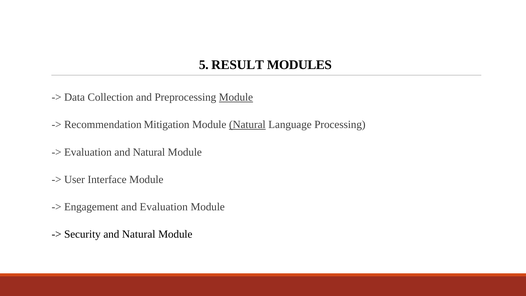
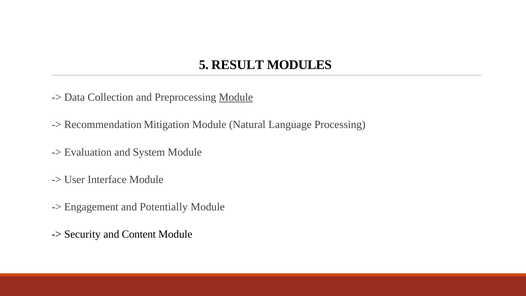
Natural underline: present -> none (247, 125)
Evaluation and Natural: Natural -> System (149, 152)
and Evaluation: Evaluation -> Potentially (164, 207)
Security and Natural: Natural -> Content (139, 234)
